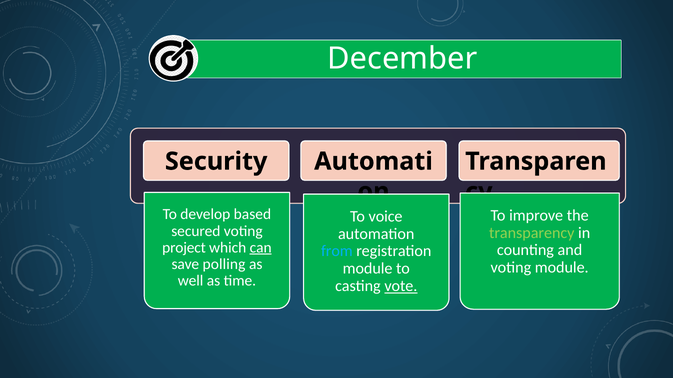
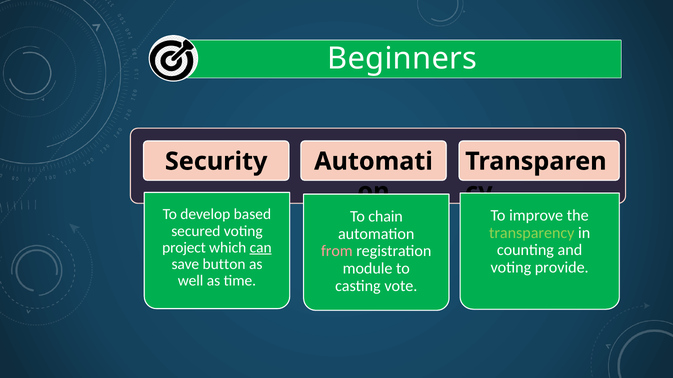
December: December -> Beginners (402, 59)
voice: voice -> chain (386, 217)
from colour: light blue -> pink (337, 252)
polling: polling -> button (224, 265)
voting module: module -> provide (562, 268)
vote underline: present -> none (401, 286)
